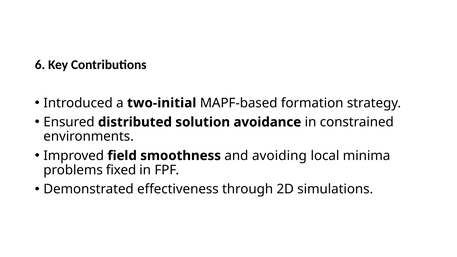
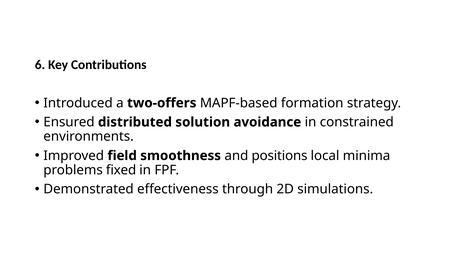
two-initial: two-initial -> two-offers (162, 103)
avoiding: avoiding -> positions (280, 156)
